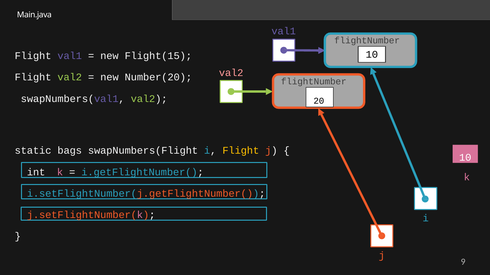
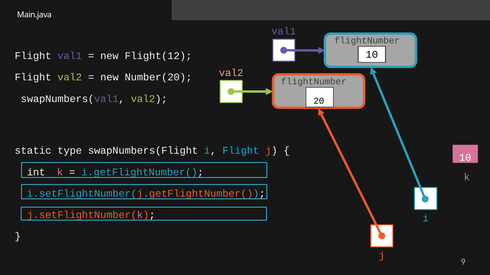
Flight(15: Flight(15 -> Flight(12 (158, 56)
bags: bags -> type (70, 151)
Flight colour: yellow -> light blue (241, 151)
